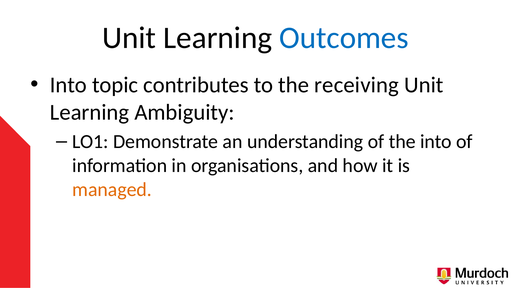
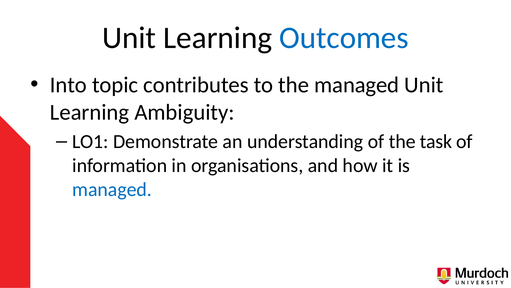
the receiving: receiving -> managed (357, 85)
the into: into -> task (436, 141)
managed colour: orange -> blue (112, 189)
